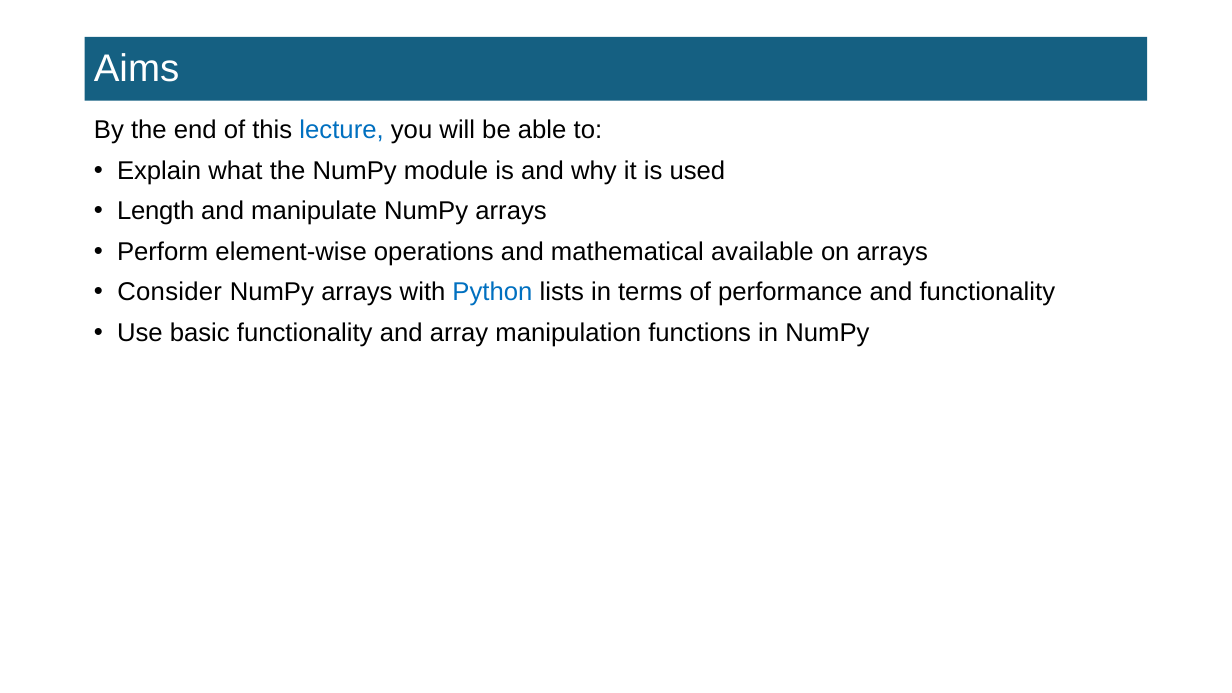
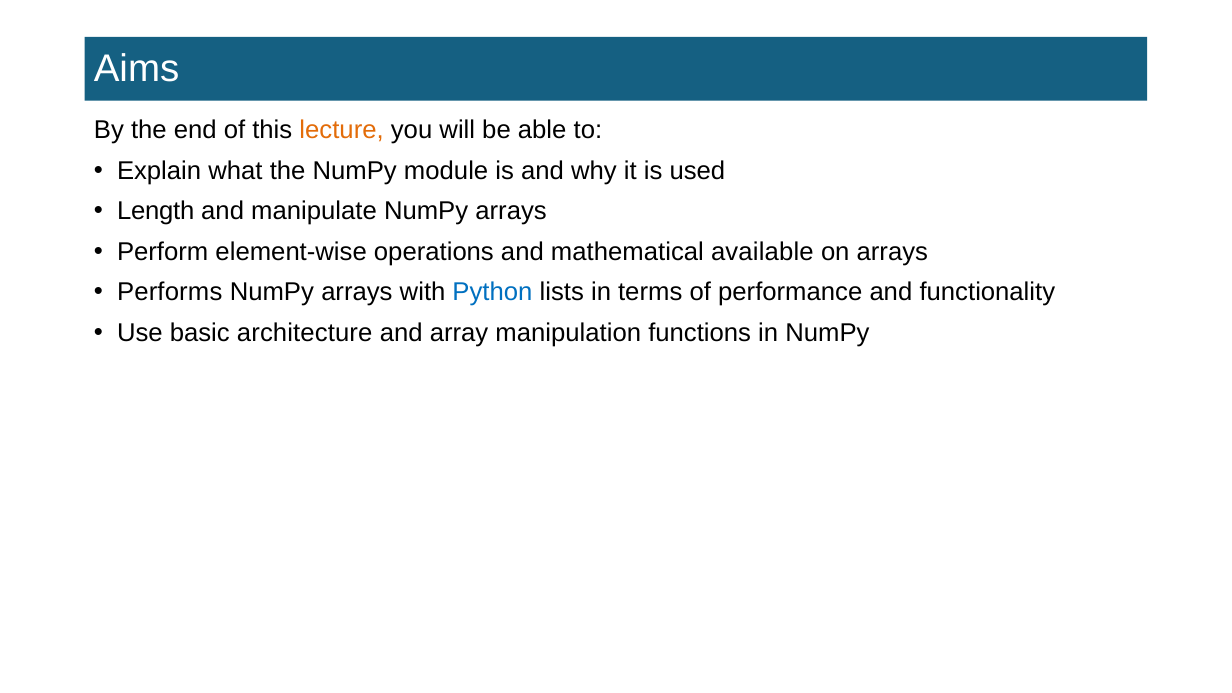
lecture colour: blue -> orange (342, 130)
Consider: Consider -> Performs (170, 292)
basic functionality: functionality -> architecture (305, 333)
